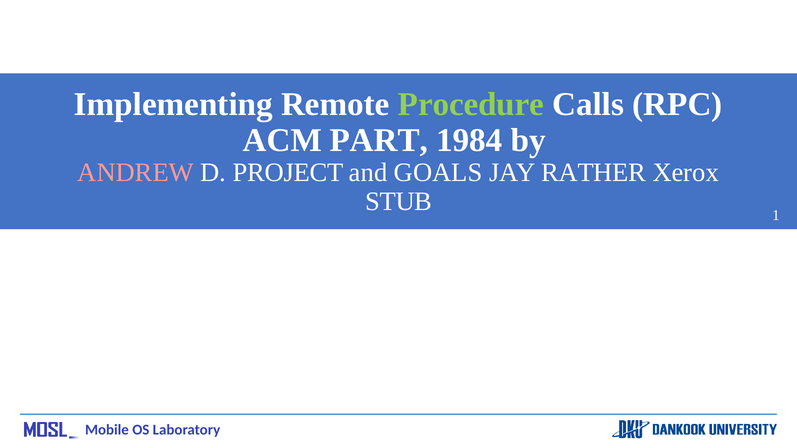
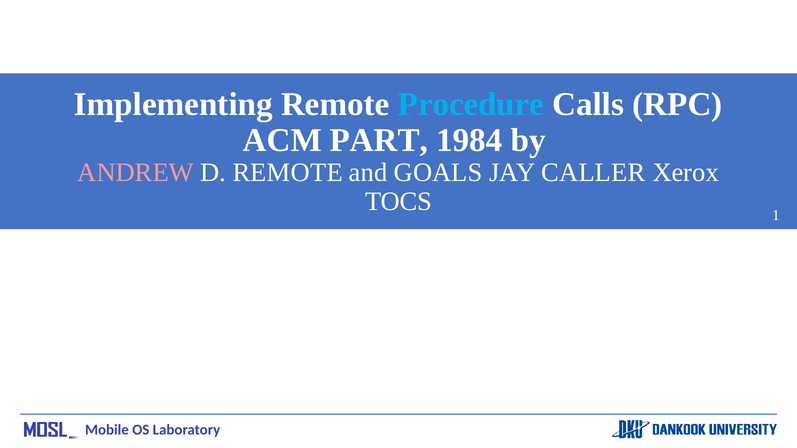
Procedure colour: light green -> light blue (471, 105)
D PROJECT: PROJECT -> REMOTE (288, 173)
RATHER: RATHER -> CALLER (593, 173)
STUB: STUB -> TOCS (399, 201)
